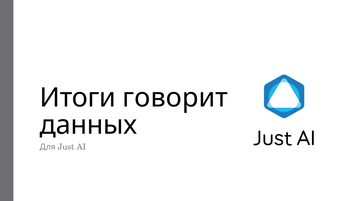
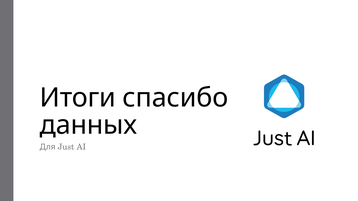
говорит: говорит -> спасибо (175, 98)
